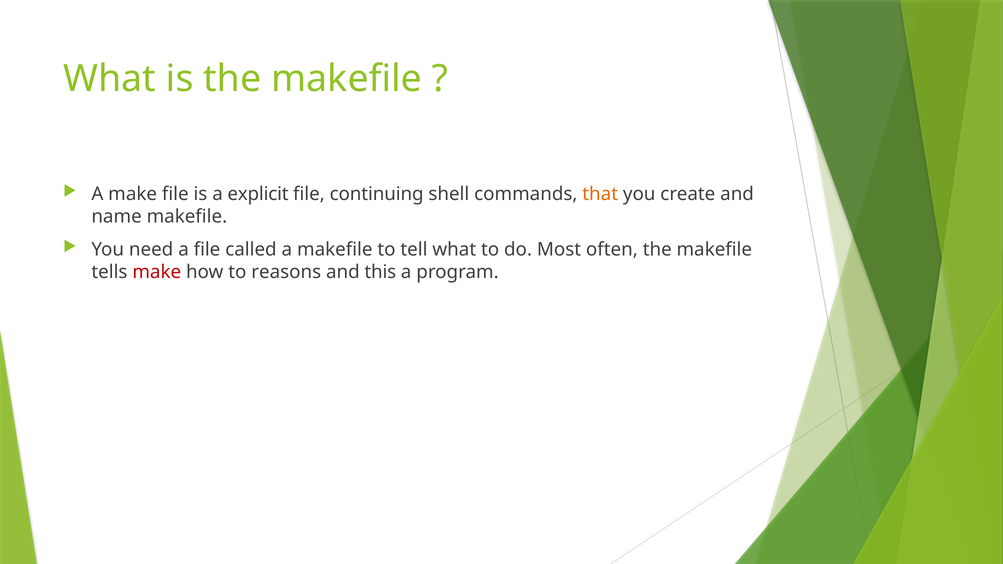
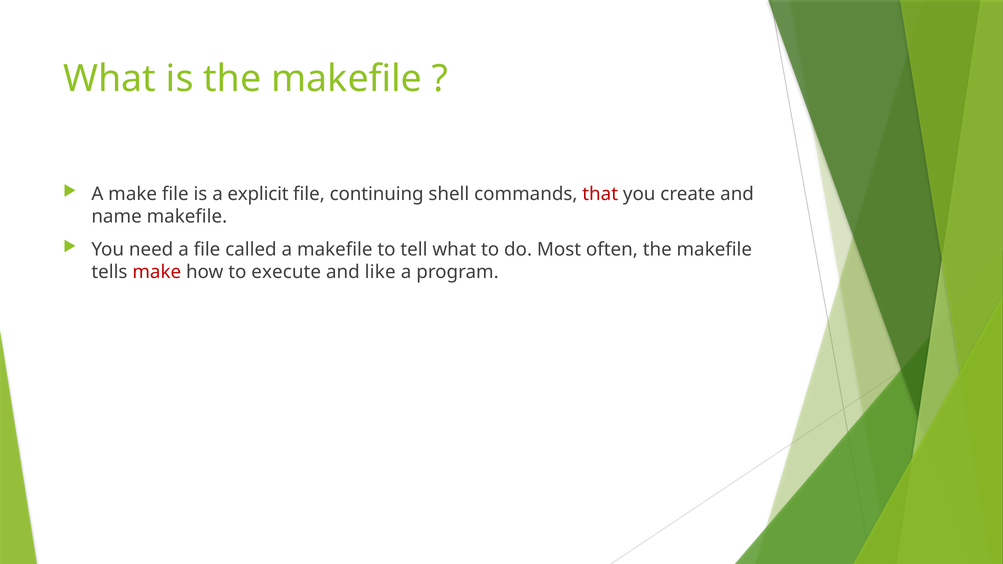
that colour: orange -> red (600, 194)
reasons: reasons -> execute (286, 272)
this: this -> like (380, 272)
